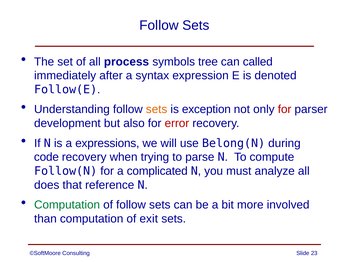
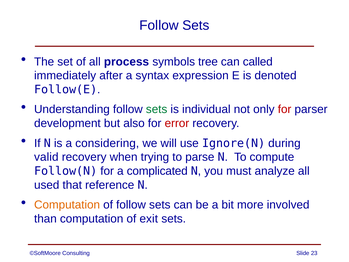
sets colour: orange -> green (157, 109)
exception: exception -> individual (206, 109)
expressions: expressions -> considering (107, 143)
Belong(N: Belong(N -> Ignore(N (234, 143)
code: code -> valid (46, 157)
does: does -> used (47, 185)
Computation colour: green -> orange (67, 205)
